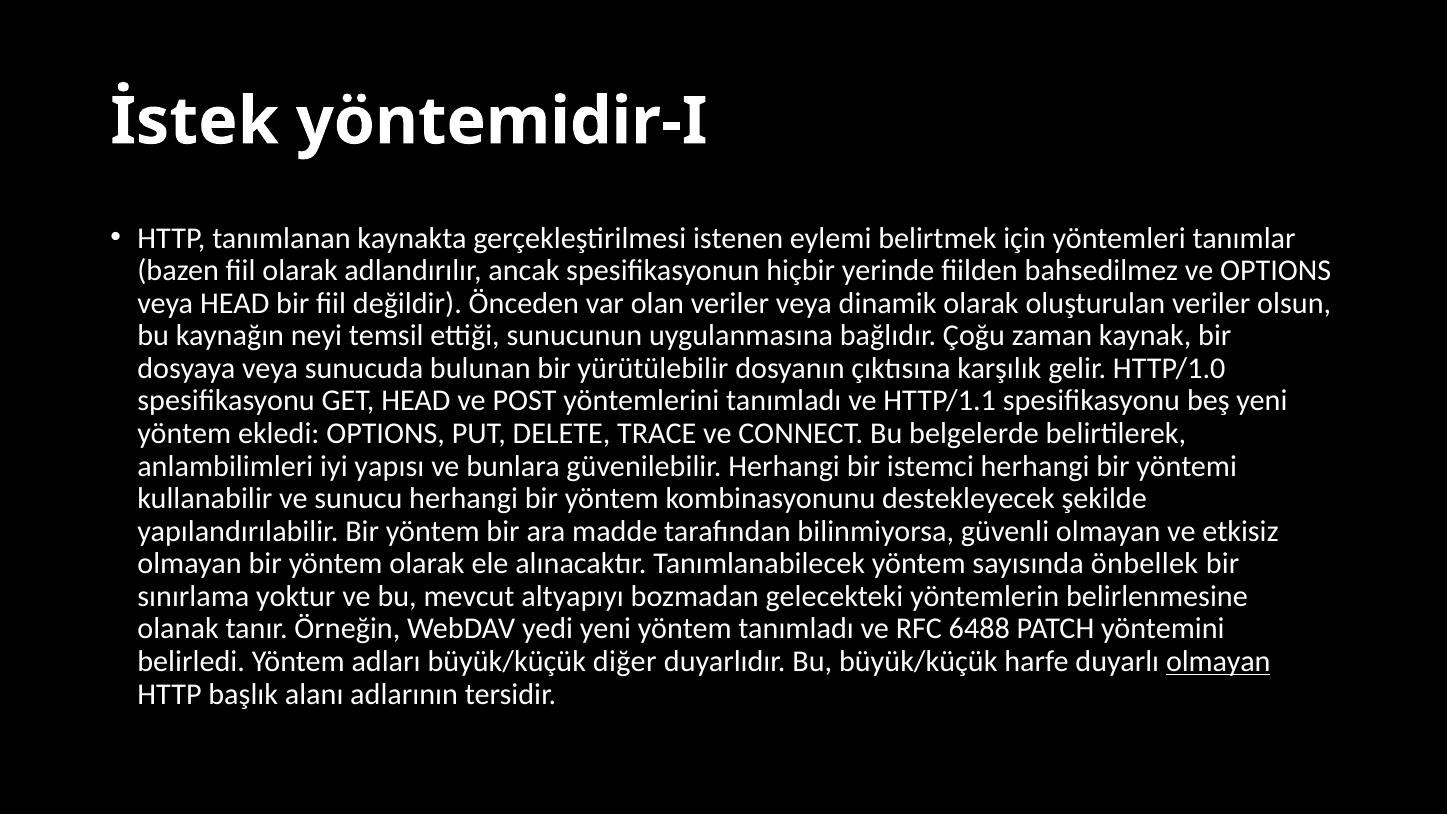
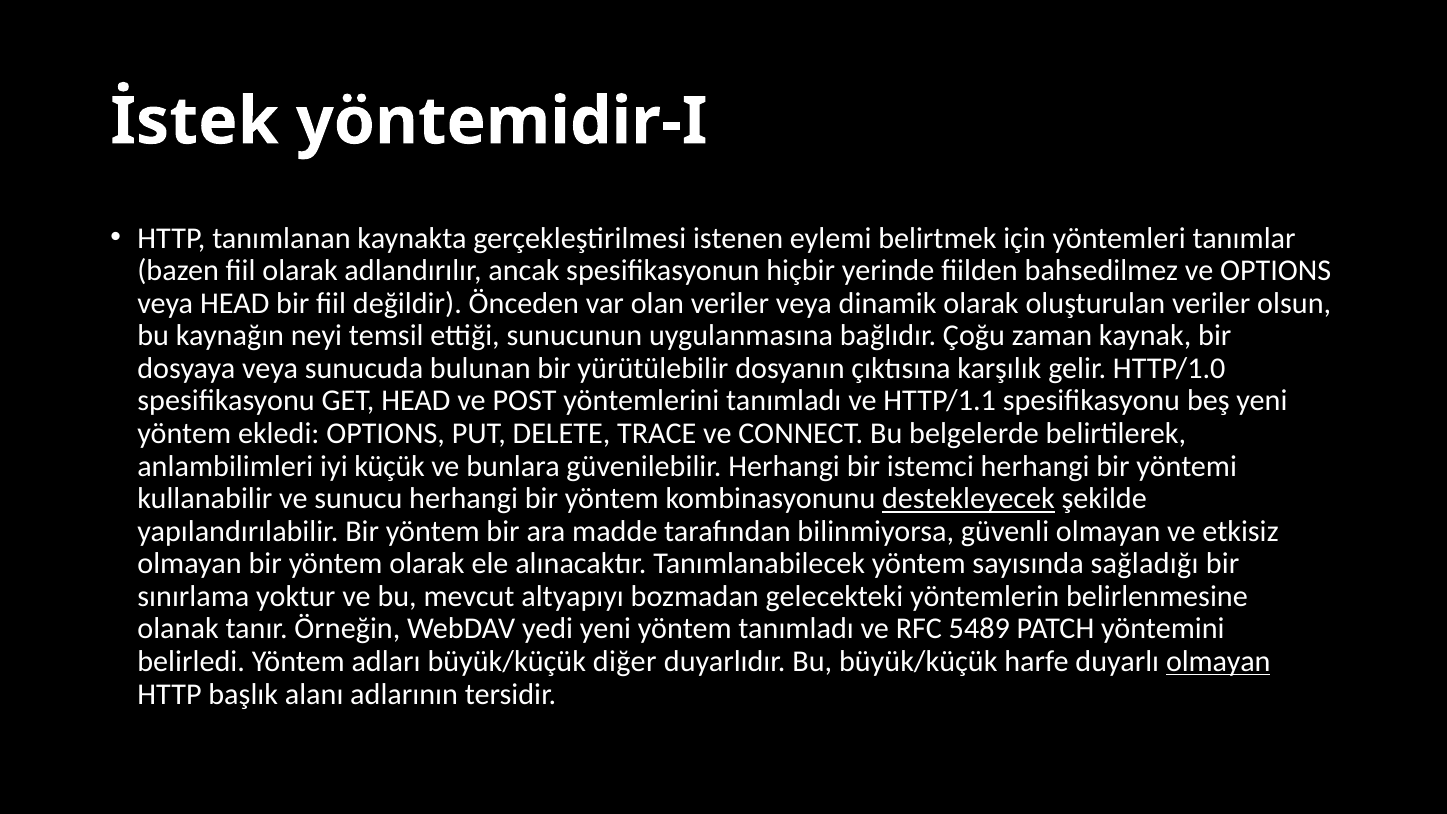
yapısı: yapısı -> küçük (390, 466)
destekleyecek underline: none -> present (968, 499)
önbellek: önbellek -> sağladığı (1145, 564)
6488: 6488 -> 5489 (979, 629)
